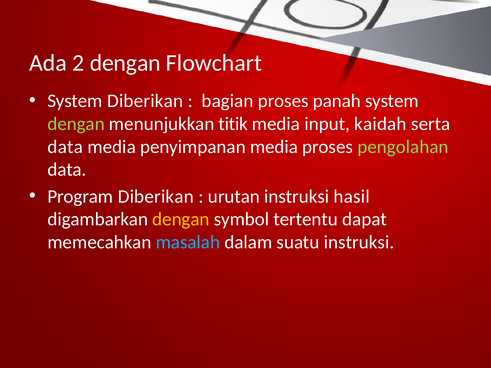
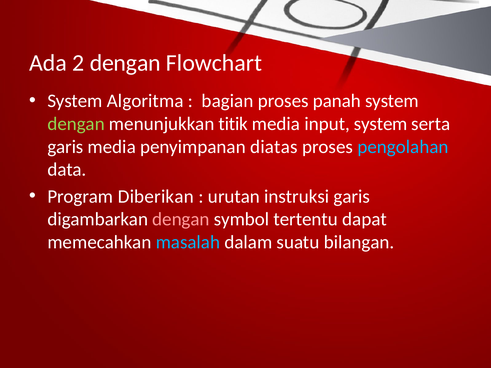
System Diberikan: Diberikan -> Algoritma (145, 101)
input kaidah: kaidah -> system (381, 124)
data: data -> garis (65, 147)
penyimpanan media: media -> diatas (274, 147)
pengolahan colour: light green -> light blue (403, 147)
instruksi hasil: hasil -> garis (352, 197)
dengan colour: yellow -> pink (181, 219)
suatu instruksi: instruksi -> bilangan (359, 242)
